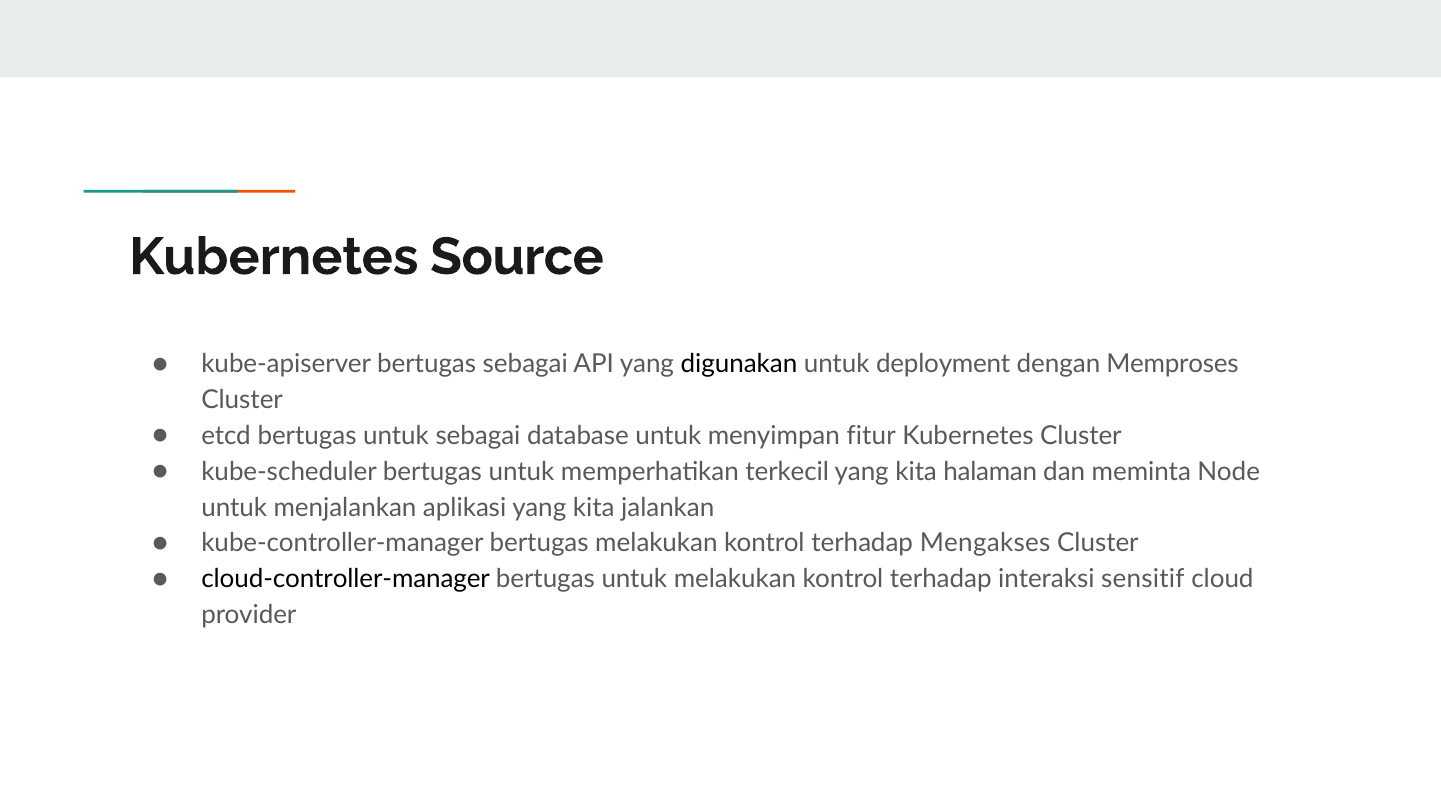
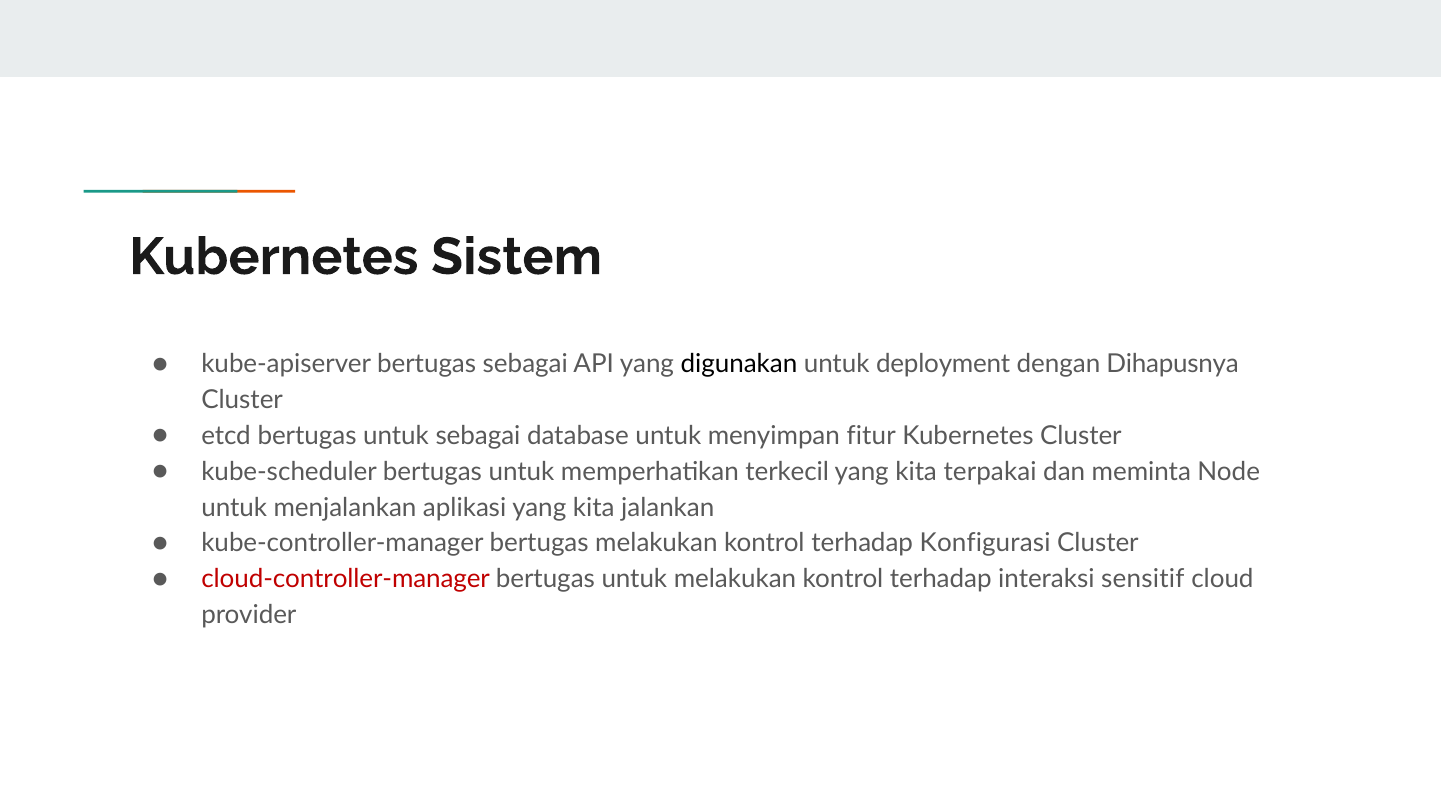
Source: Source -> Sistem (517, 257)
Memproses: Memproses -> Dihapusnya (1173, 364)
halaman: halaman -> terpakai (990, 472)
Mengakses: Mengakses -> Konfigurasi (985, 544)
cloud-controller-manager colour: black -> red (346, 580)
